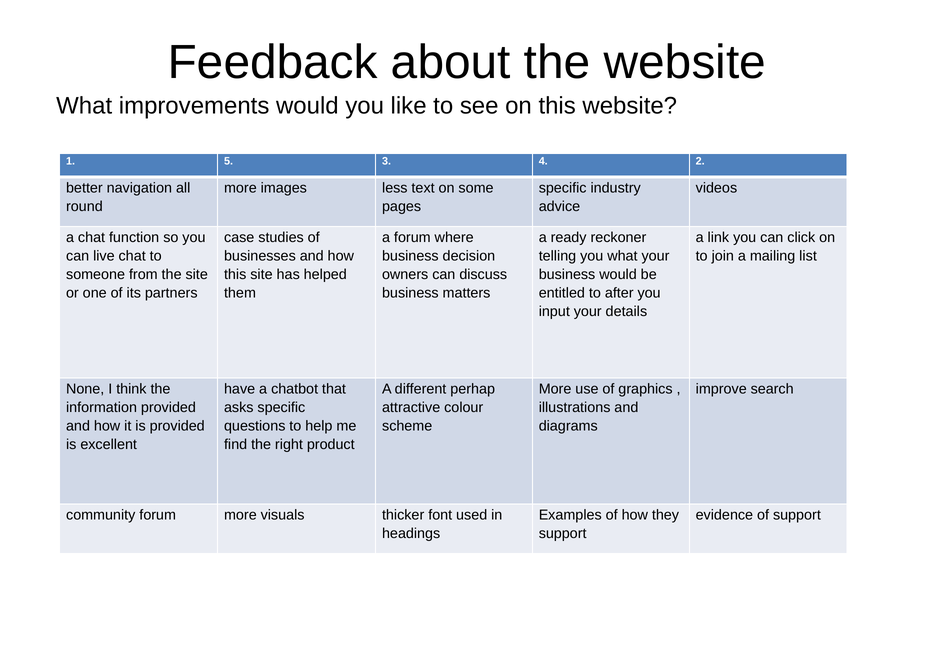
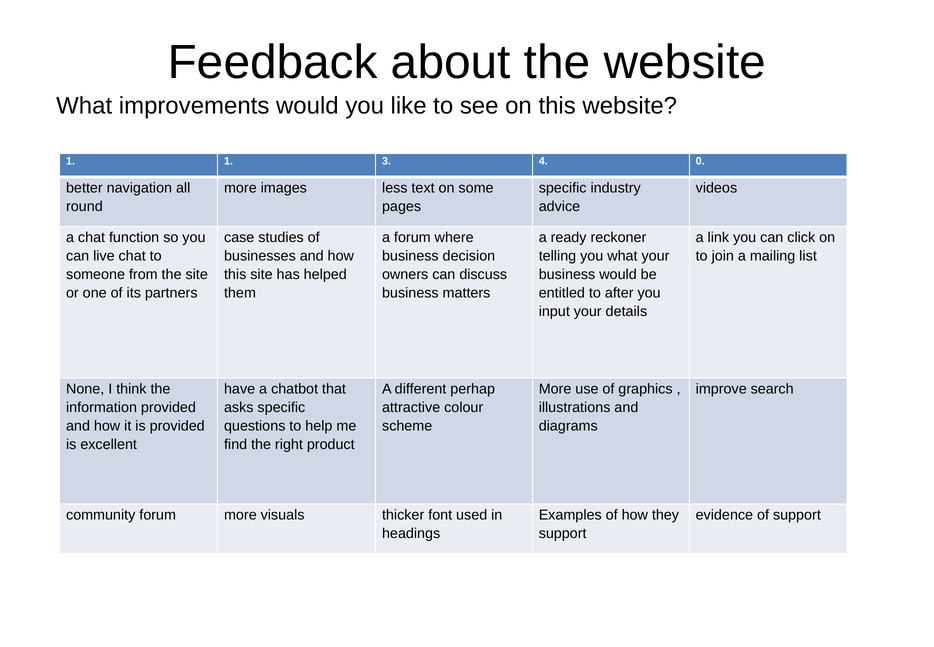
1 5: 5 -> 1 (229, 161)
2: 2 -> 0 (700, 161)
